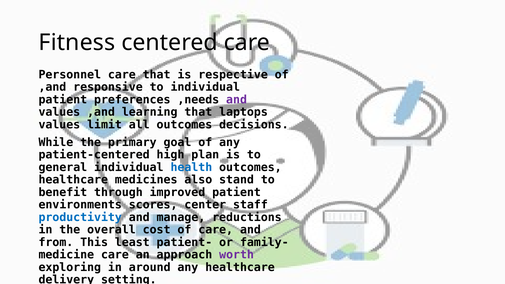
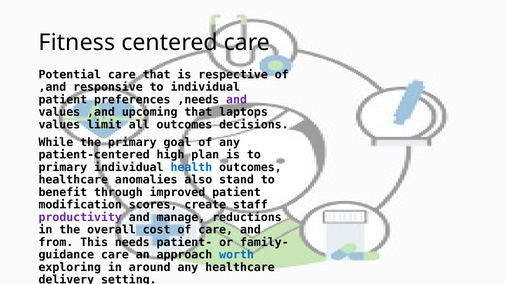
Personnel: Personnel -> Potential (70, 75)
learning: learning -> upcoming (150, 112)
general: general -> primary (63, 167)
medicines: medicines -> anomalies (146, 180)
environments: environments -> modification (80, 205)
center: center -> create (205, 205)
productivity colour: blue -> purple (80, 217)
least: least -> needs (132, 242)
medicine: medicine -> guidance (66, 255)
worth colour: purple -> blue (237, 255)
